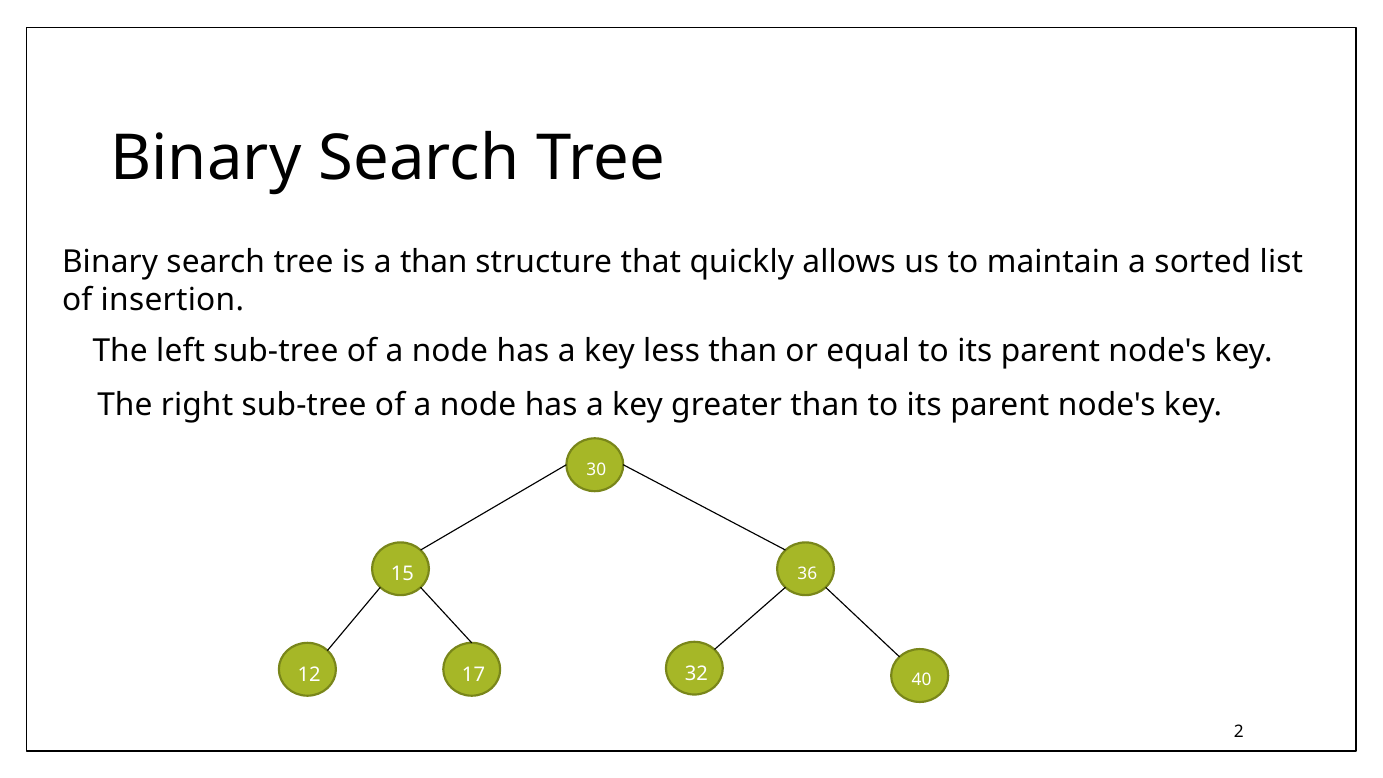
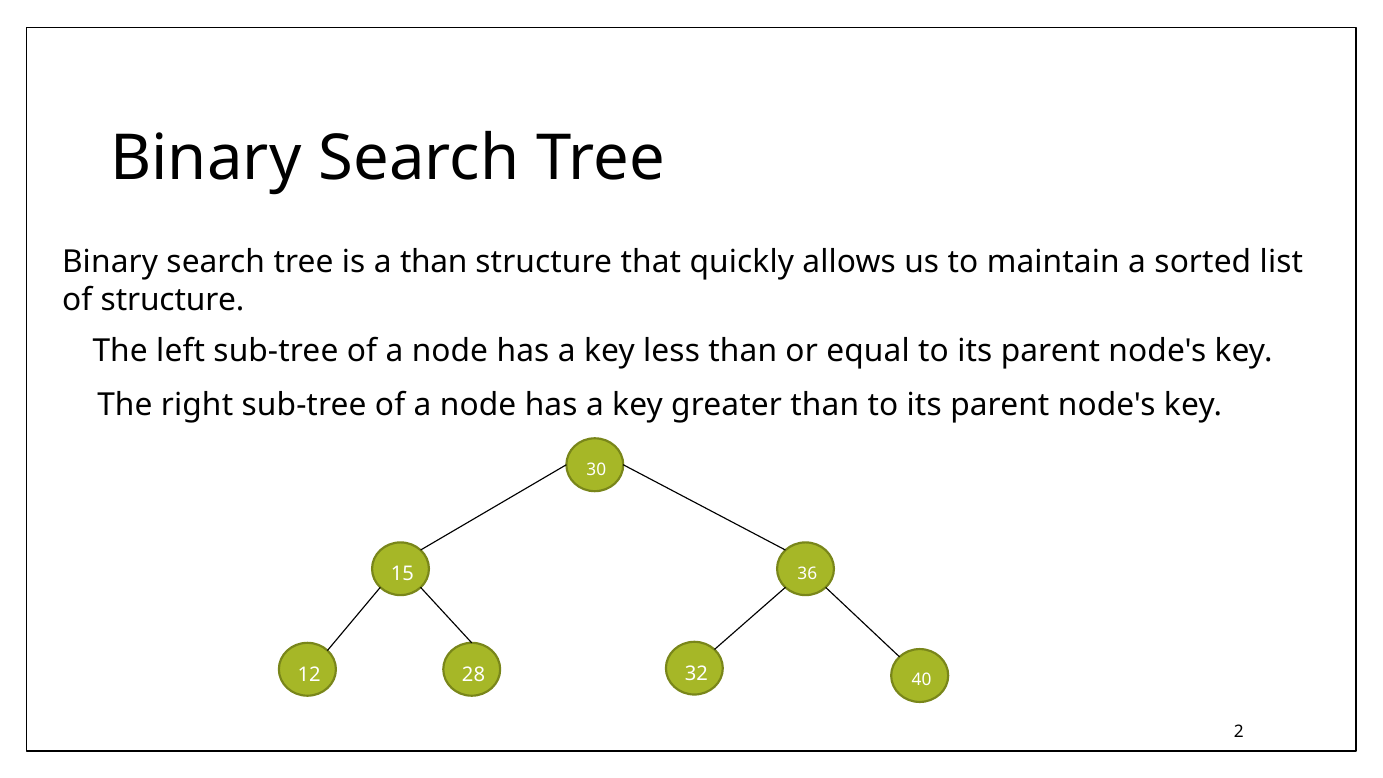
of insertion: insertion -> structure (173, 300)
17: 17 -> 28 (474, 674)
